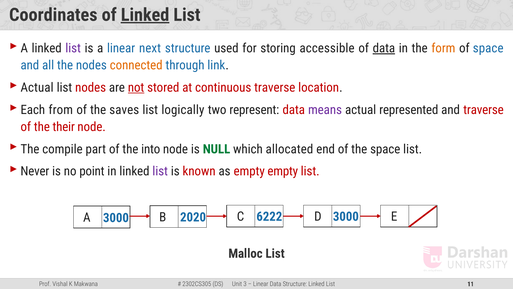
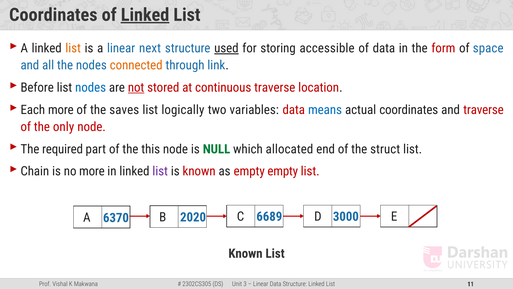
list colour: purple -> orange (73, 48)
used underline: none -> present (226, 48)
data underline: present -> none (384, 48)
form colour: orange -> red (443, 48)
Actual: Actual -> Before (37, 87)
nodes colour: red -> blue (91, 87)
Each from: from -> more (61, 110)
represent: represent -> variables (254, 110)
means colour: purple -> blue (325, 110)
actual represented: represented -> coordinates (409, 110)
their: their -> only (64, 127)
compile: compile -> required (63, 149)
into: into -> this (151, 149)
the space: space -> struct (385, 149)
Never: Never -> Chain (35, 171)
no point: point -> more (92, 171)
3000: 3000 -> 6370 (116, 218)
6222: 6222 -> 6689 (269, 216)
Malloc: Malloc -> Known (245, 253)
